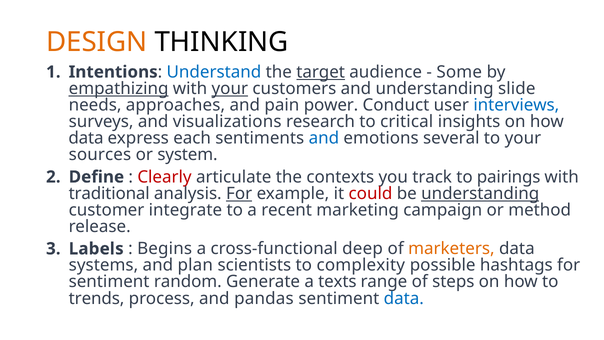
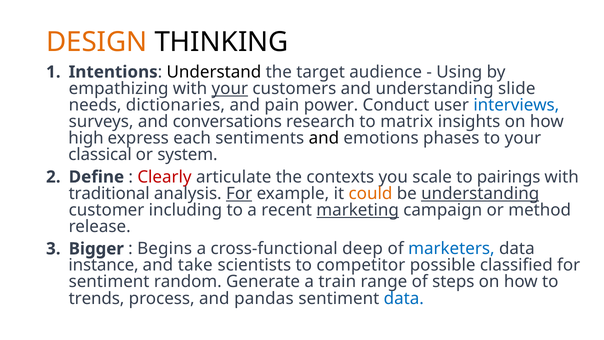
Understand colour: blue -> black (214, 72)
target underline: present -> none (321, 72)
Some: Some -> Using (459, 72)
empathizing underline: present -> none (119, 88)
approaches: approaches -> dictionaries (175, 105)
visualizations: visualizations -> conversations (227, 122)
critical: critical -> matrix (407, 122)
data: data -> high (86, 138)
and colour: blue -> black (324, 138)
several: several -> phases (451, 138)
sources: sources -> classical (100, 155)
track: track -> scale (432, 177)
could colour: red -> orange (370, 193)
integrate: integrate -> including (185, 210)
marketing underline: none -> present (358, 210)
Labels: Labels -> Bigger (96, 249)
marketers colour: orange -> blue (451, 249)
systems: systems -> instance (104, 265)
plan: plan -> take (195, 265)
complexity: complexity -> competitor (361, 265)
hashtags: hashtags -> classified (516, 265)
texts: texts -> train (337, 282)
